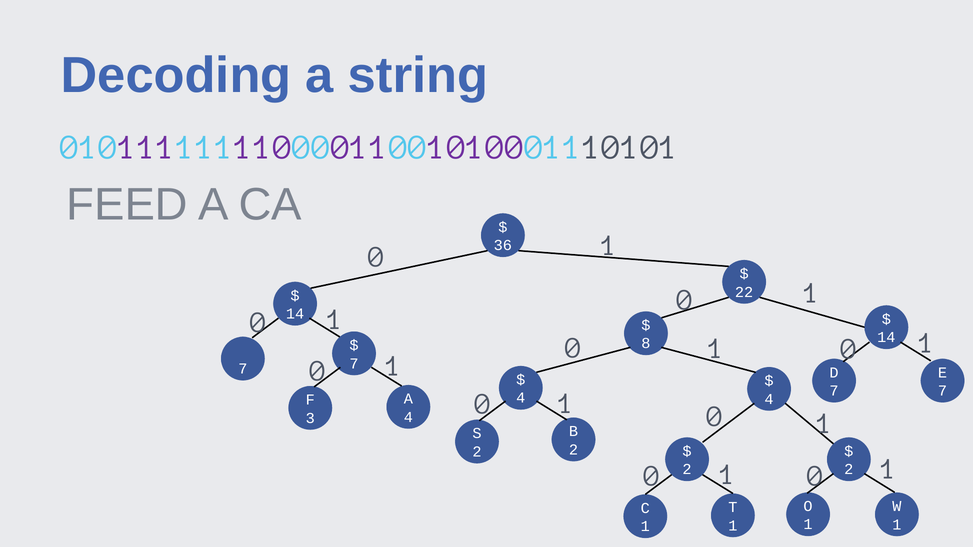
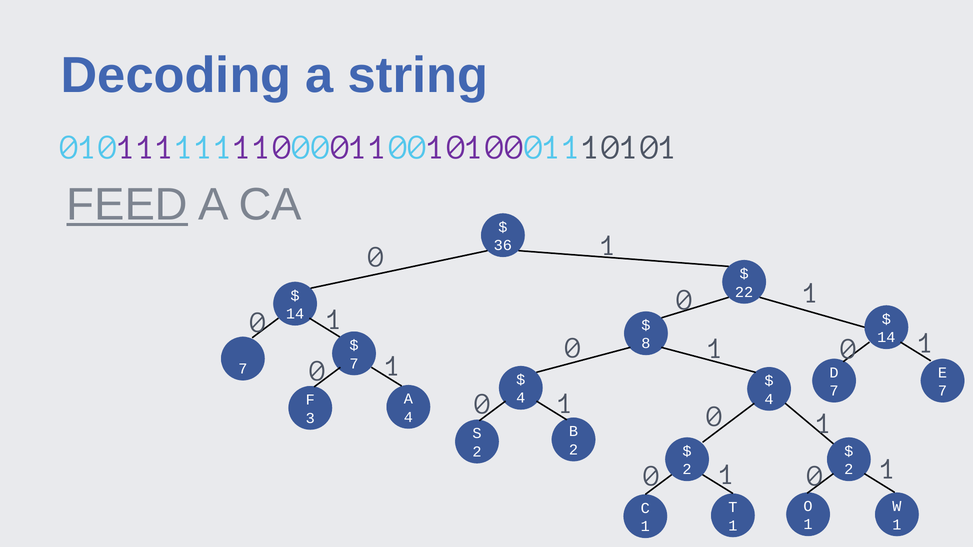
FEED underline: none -> present (127, 205)
